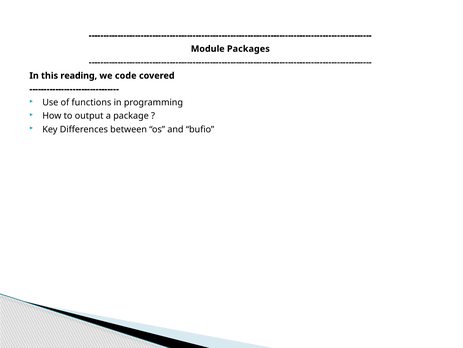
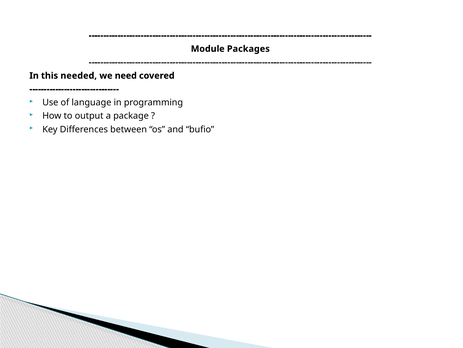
reading: reading -> needed (79, 76)
code: code -> need (126, 76)
functions: functions -> language (91, 102)
